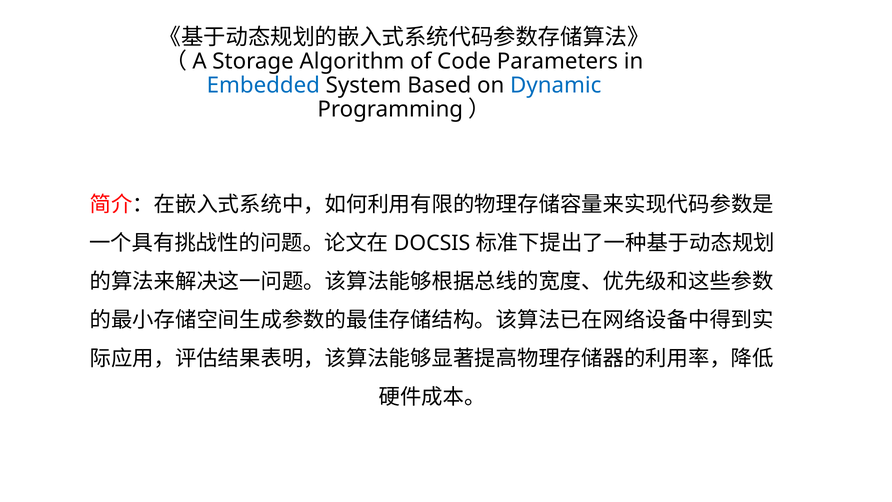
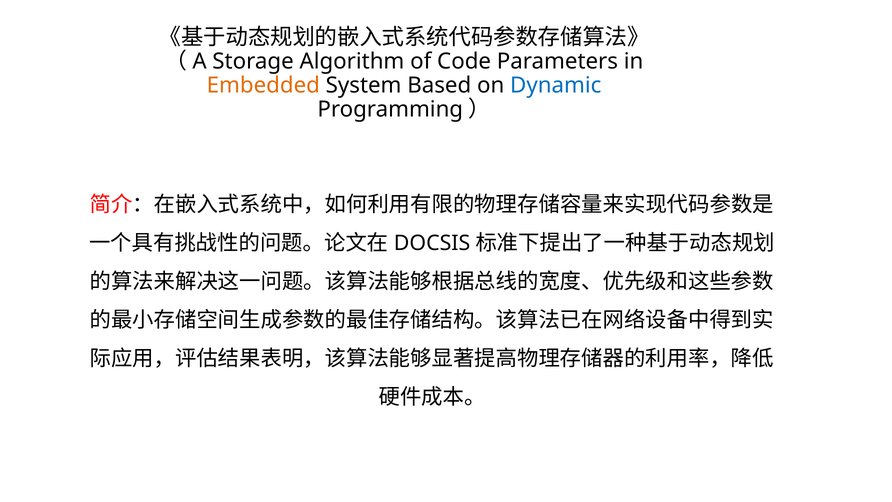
Embedded colour: blue -> orange (263, 85)
